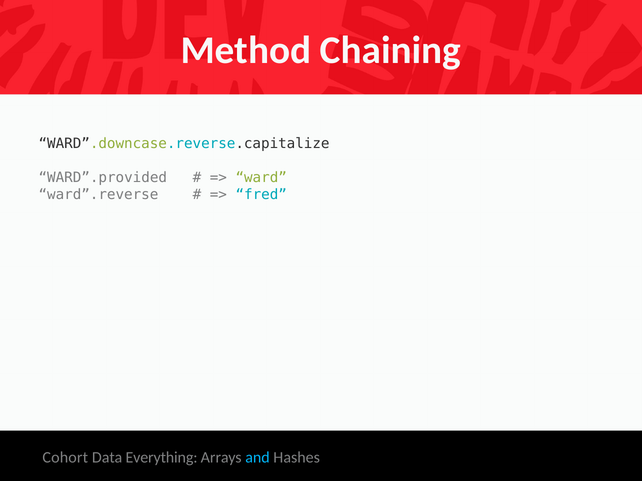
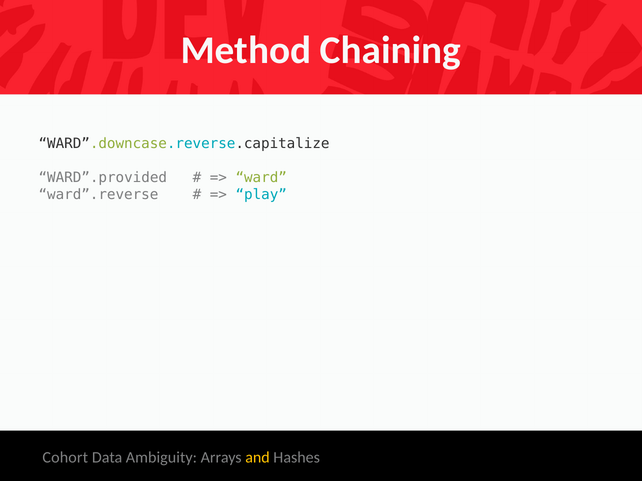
fred: fred -> play (261, 195)
Everything: Everything -> Ambiguity (161, 458)
and colour: light blue -> yellow (258, 458)
